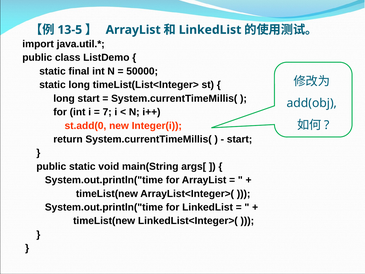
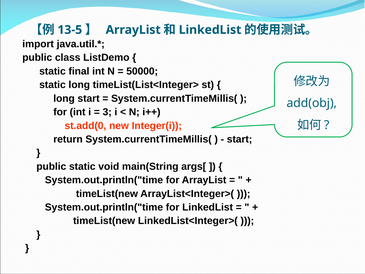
7: 7 -> 3 (107, 112)
